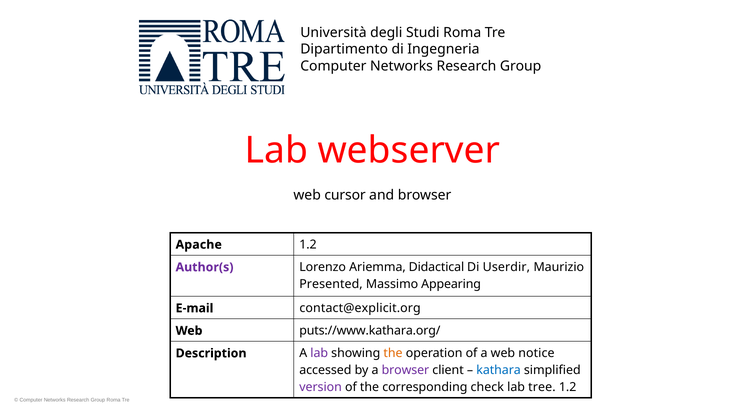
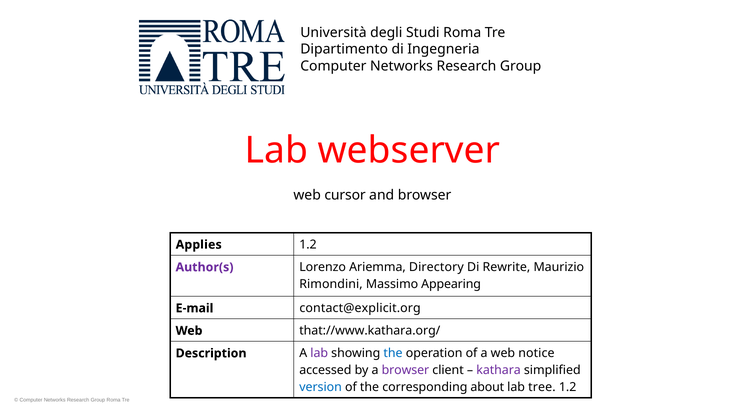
Apache: Apache -> Applies (199, 245)
Didactical: Didactical -> Directory (436, 267)
Userdir: Userdir -> Rewrite (506, 267)
Presented: Presented -> Rimondini (331, 284)
puts://www.kathara.org/: puts://www.kathara.org/ -> that://www.kathara.org/ (370, 331)
the colour: orange -> blue (393, 353)
kathara colour: blue -> purple (499, 370)
version colour: purple -> blue (321, 387)
check: check -> about (487, 387)
